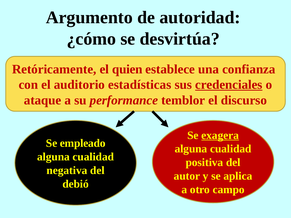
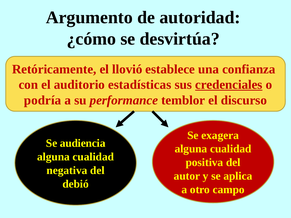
quien: quien -> llovió (127, 69)
ataque: ataque -> podría (43, 100)
exagera underline: present -> none (220, 135)
empleado: empleado -> audiencia (83, 143)
